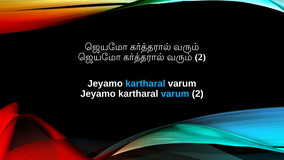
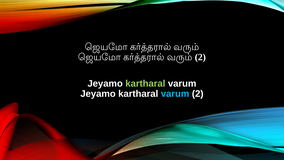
kartharal colour: light blue -> light green (145, 83)
